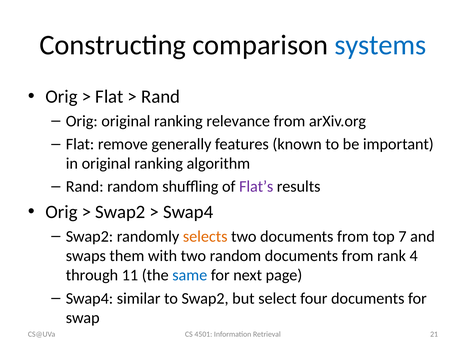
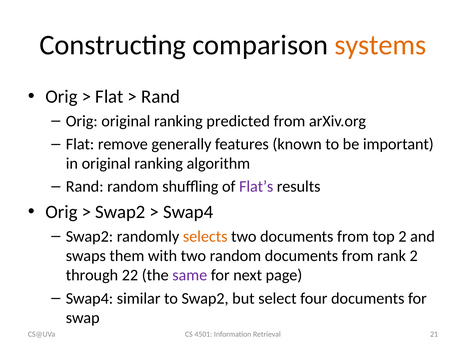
systems colour: blue -> orange (380, 45)
relevance: relevance -> predicted (238, 121)
top 7: 7 -> 2 (402, 236)
rank 4: 4 -> 2 (414, 256)
11: 11 -> 22 (130, 275)
same colour: blue -> purple (190, 275)
